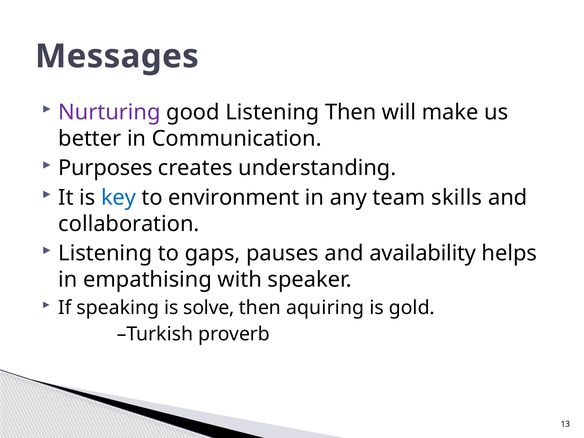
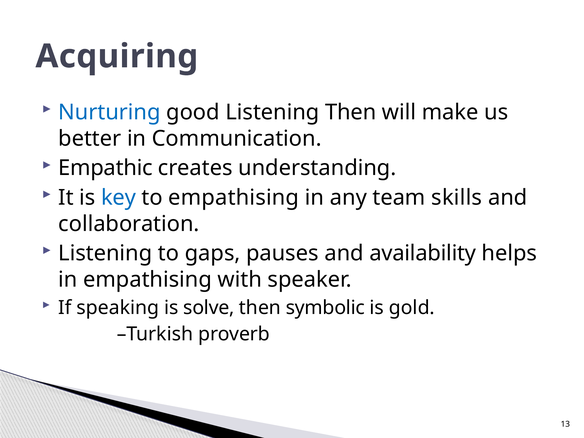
Messages: Messages -> Acquiring (117, 56)
Nurturing colour: purple -> blue (109, 112)
Purposes: Purposes -> Empathic (105, 168)
to environment: environment -> empathising (234, 198)
aquiring: aquiring -> symbolic (325, 308)
